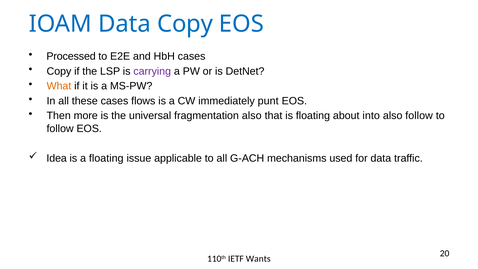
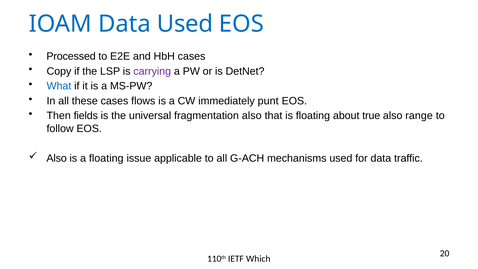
Data Copy: Copy -> Used (185, 24)
What colour: orange -> blue (59, 86)
more: more -> fields (86, 116)
into: into -> true (371, 116)
also follow: follow -> range (419, 116)
Idea: Idea -> Also (57, 158)
Wants: Wants -> Which (258, 259)
